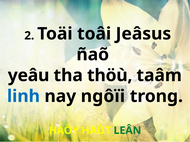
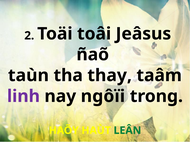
yeâu: yeâu -> taùn (28, 76)
thöù: thöù -> thay (110, 76)
linh colour: blue -> purple (23, 97)
